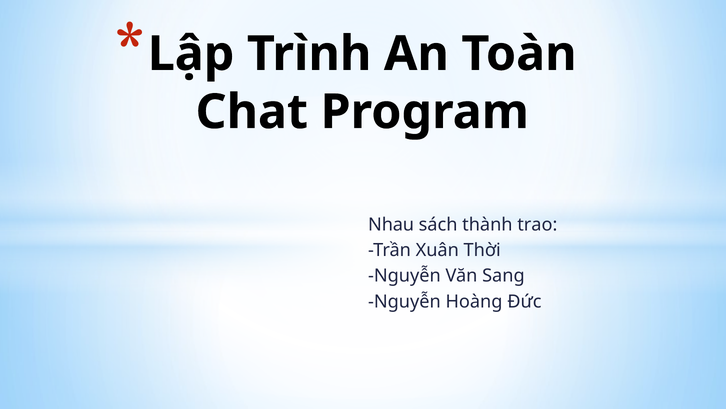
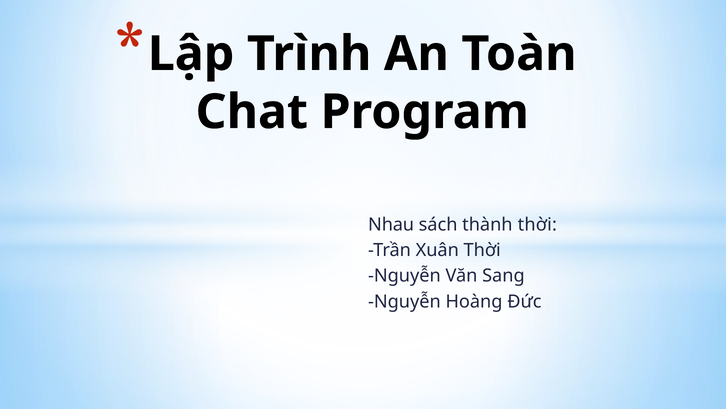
thành trao: trao -> thời (537, 224)
